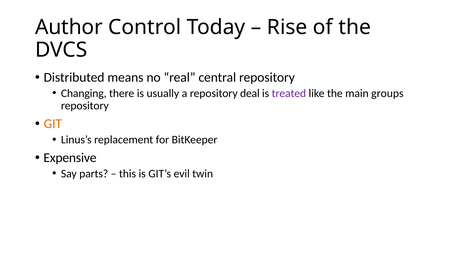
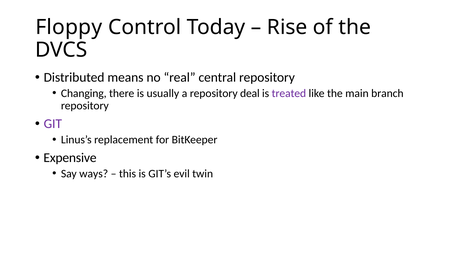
Author: Author -> Floppy (69, 27)
groups: groups -> branch (387, 94)
GIT colour: orange -> purple (53, 124)
parts: parts -> ways (94, 174)
